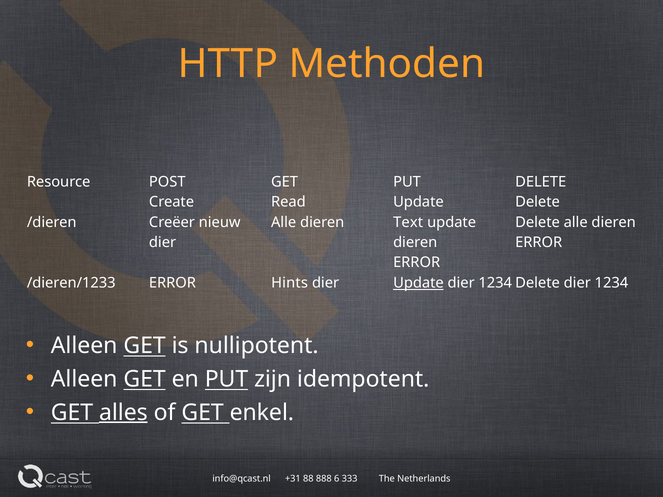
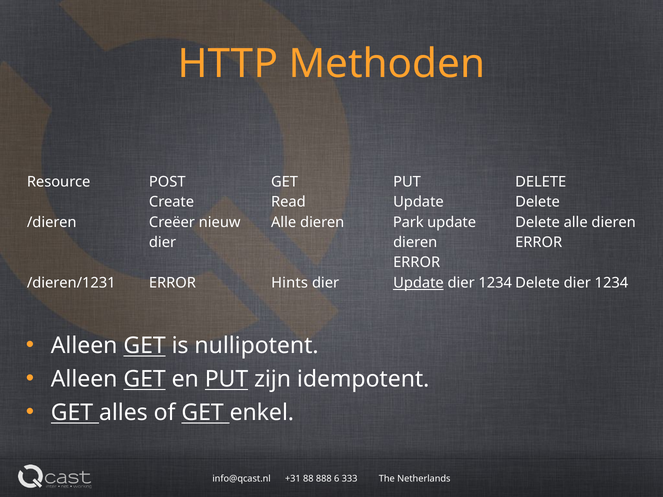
Text: Text -> Park (408, 223)
/dieren/1233: /dieren/1233 -> /dieren/1231 (71, 283)
alles underline: present -> none (123, 413)
